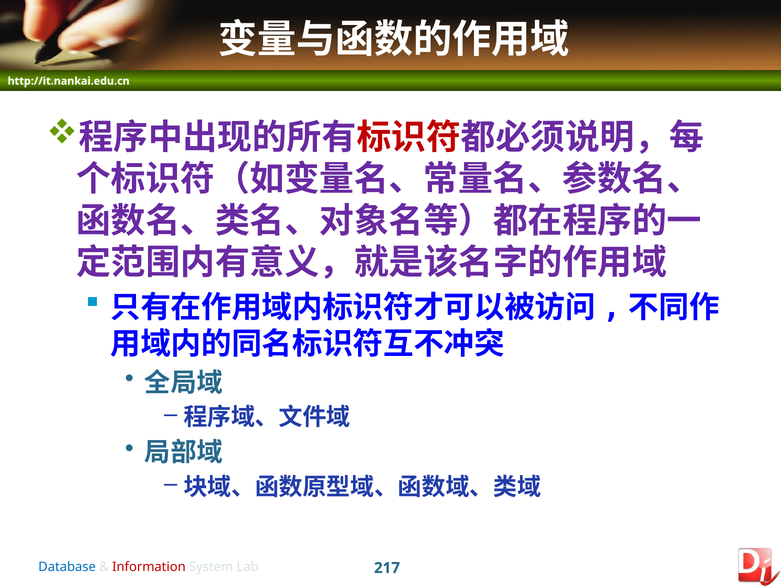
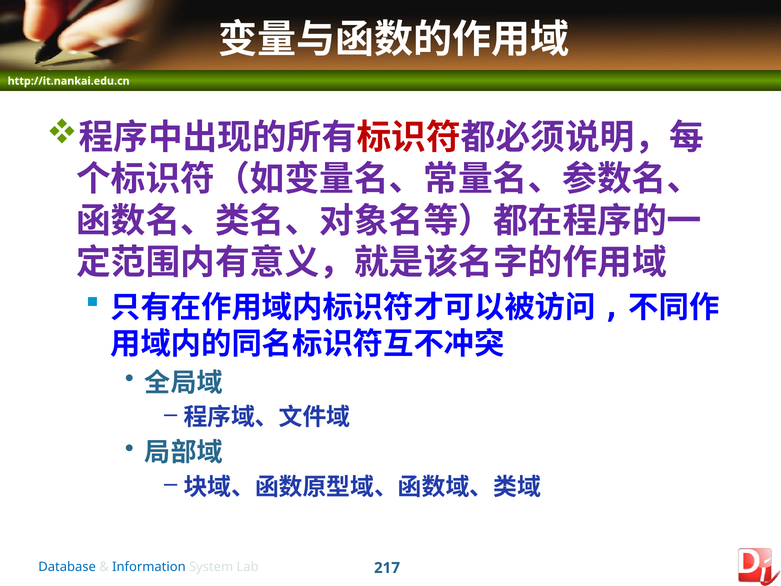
Information colour: red -> blue (149, 567)
